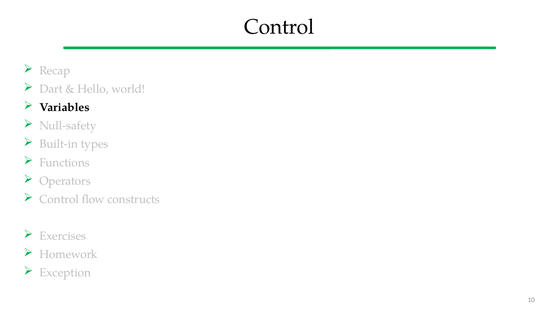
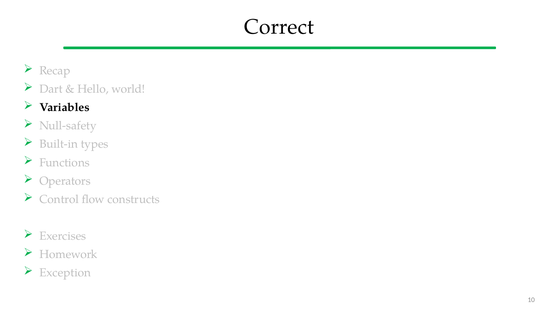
Control: Control -> Correct (279, 27)
